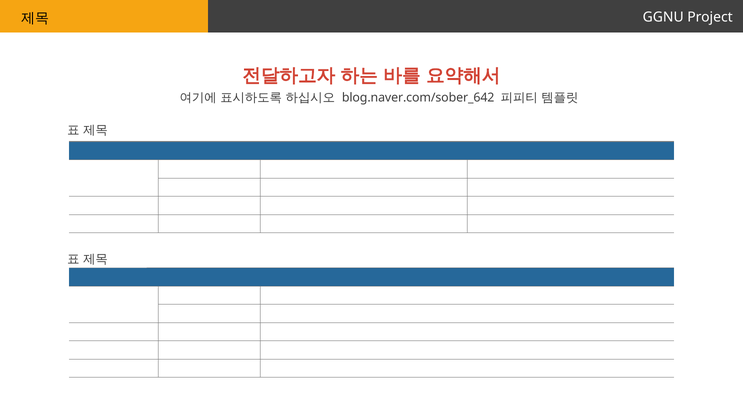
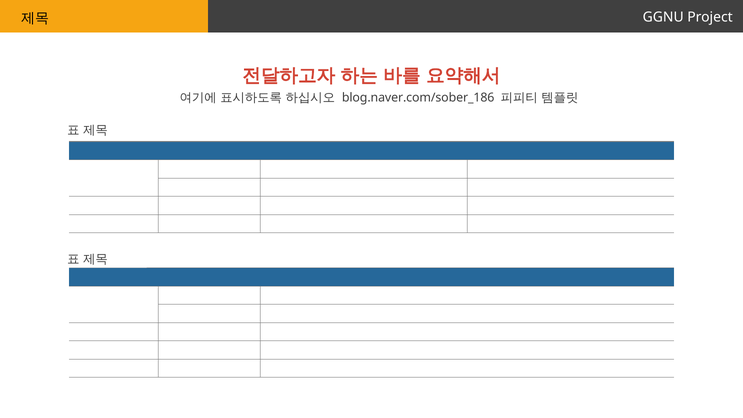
blog.naver.com/sober_642: blog.naver.com/sober_642 -> blog.naver.com/sober_186 (418, 98)
